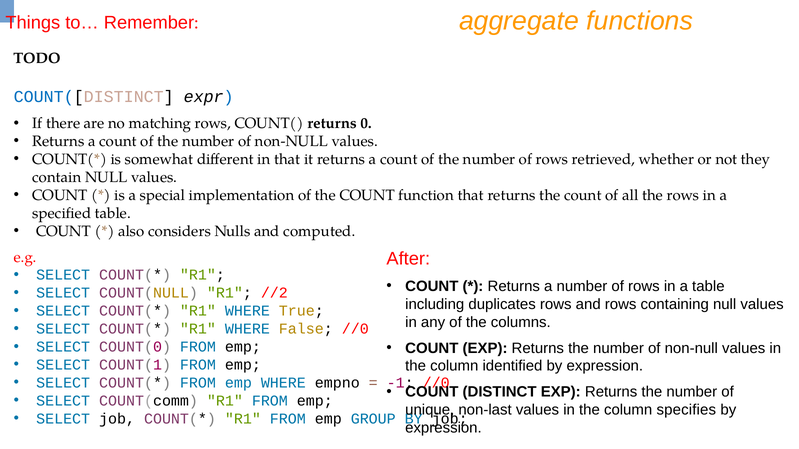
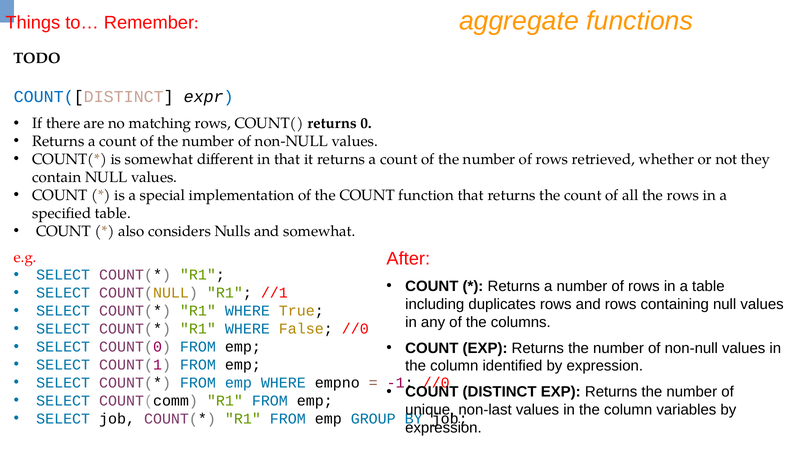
and computed: computed -> somewhat (319, 231)
//2: //2 -> //1 (274, 293)
specifies: specifies -> variables (686, 410)
